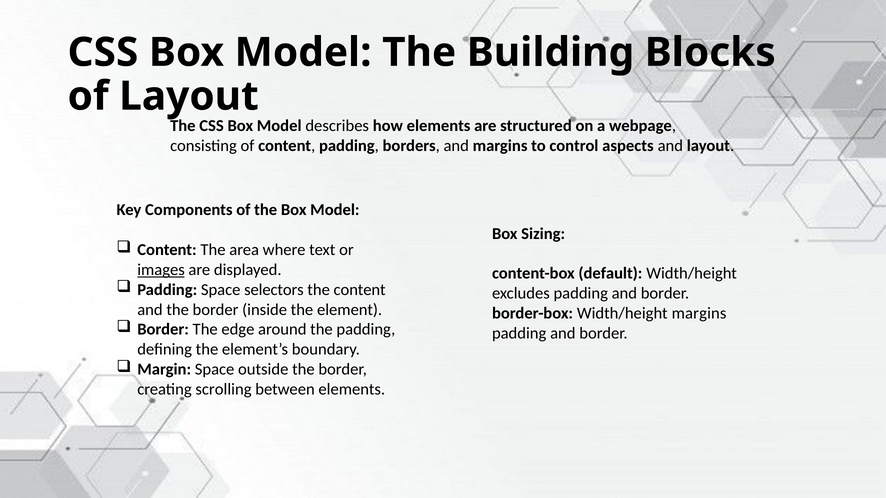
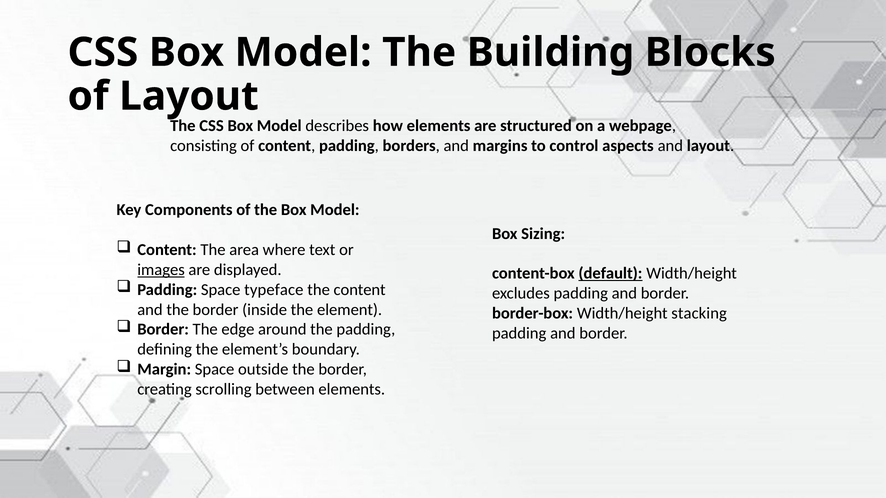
default underline: none -> present (610, 274)
selectors: selectors -> typeface (274, 290)
Width/height margins: margins -> stacking (699, 313)
